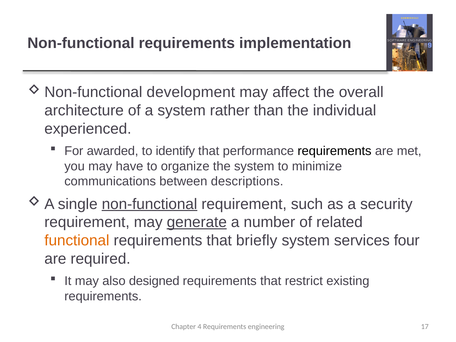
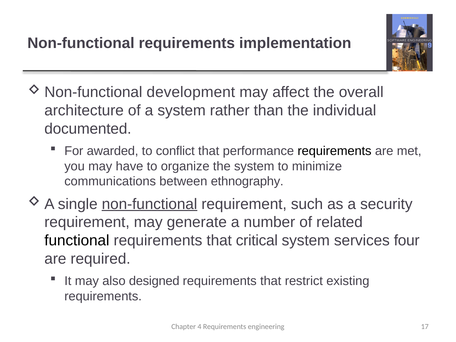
experienced: experienced -> documented (88, 129)
identify: identify -> conflict (175, 151)
descriptions: descriptions -> ethnography (247, 181)
generate underline: present -> none (197, 222)
functional colour: orange -> black (77, 240)
briefly: briefly -> critical (257, 240)
